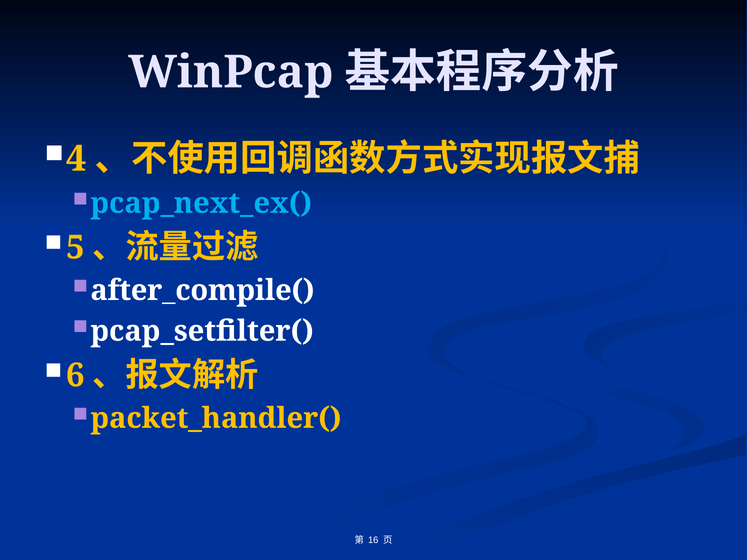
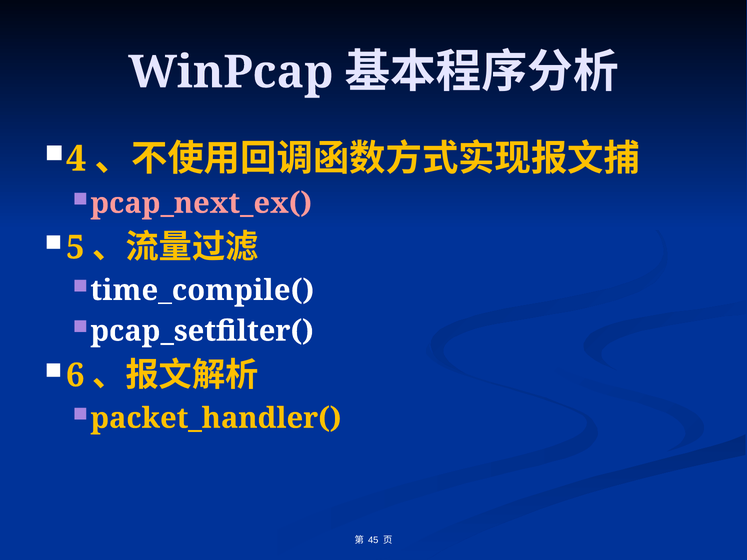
pcap_next_ex( colour: light blue -> pink (201, 203)
after_compile(: after_compile( -> time_compile( (202, 291)
16: 16 -> 45 (373, 541)
